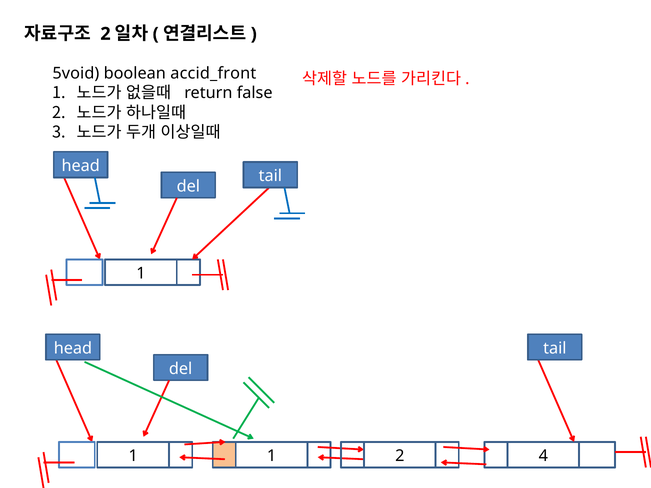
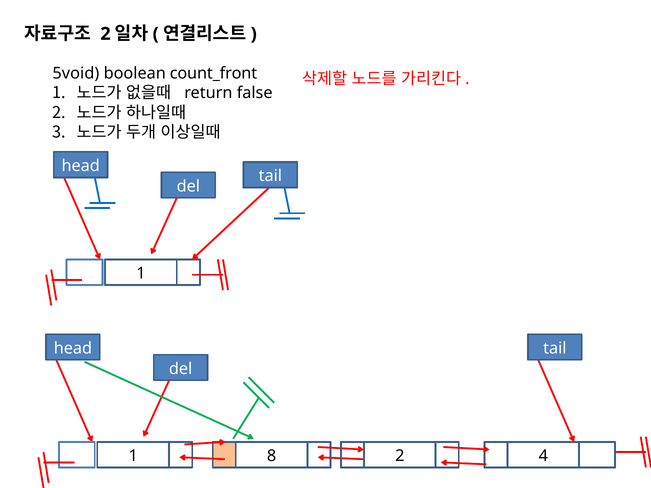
accid_front: accid_front -> count_front (213, 74)
1 1: 1 -> 8 (272, 456)
